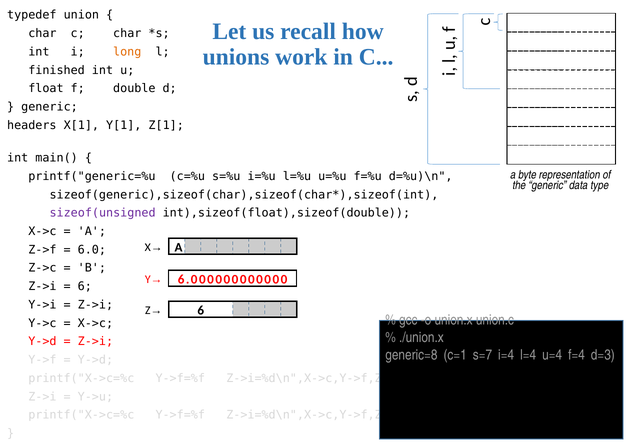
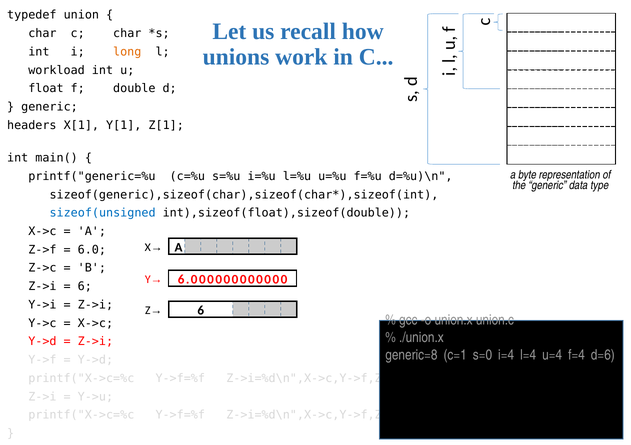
finished: finished -> workload (57, 70)
sizeof(unsigned colour: purple -> blue (103, 213)
s=7: s=7 -> s=0 (482, 355)
d=3: d=3 -> d=6 (603, 355)
